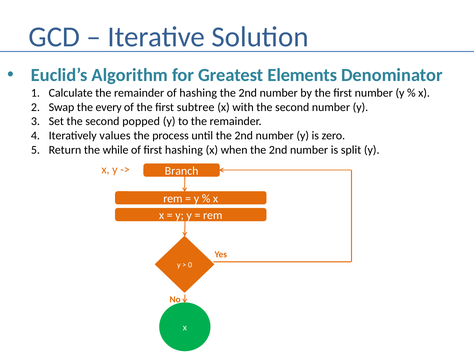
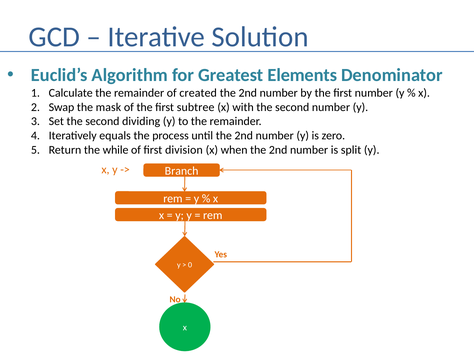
of hashing: hashing -> created (198, 93)
every: every -> mask (108, 107)
popped: popped -> dividing (141, 121)
values: values -> equals (115, 135)
first hashing: hashing -> division (184, 150)
